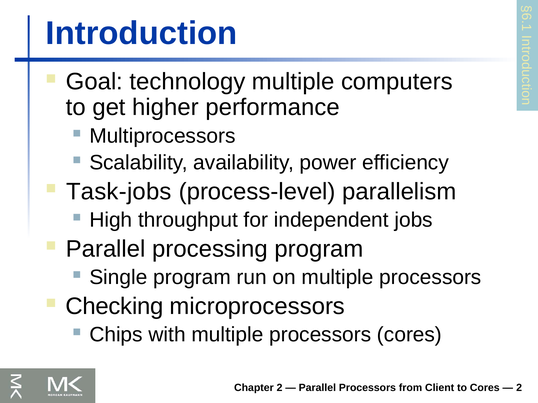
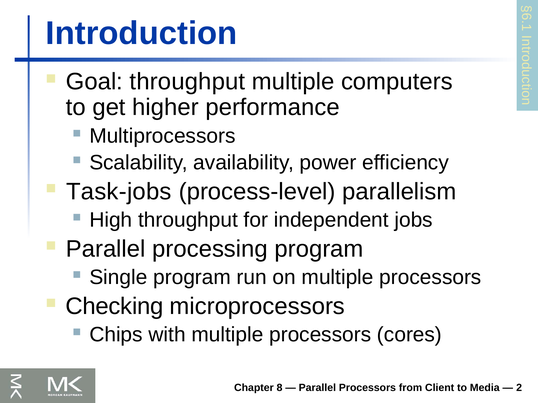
Goal technology: technology -> throughput (187, 82)
Chapter 2: 2 -> 8 (280, 388)
to Cores: Cores -> Media (485, 388)
